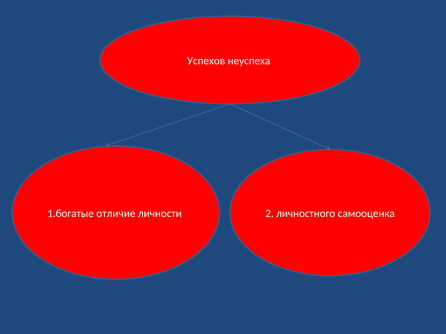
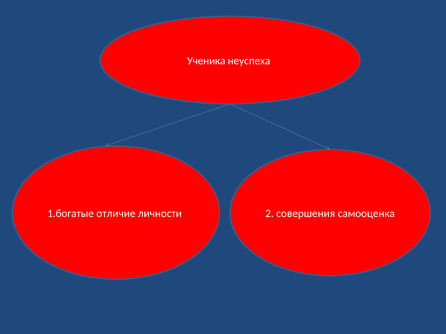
Успехов: Успехов -> Ученика (206, 61)
личностного: личностного -> совершения (306, 214)
